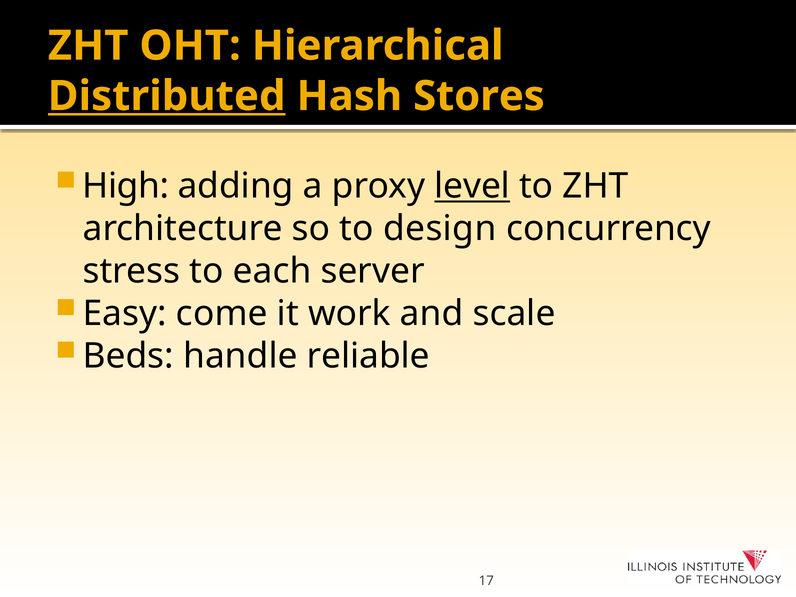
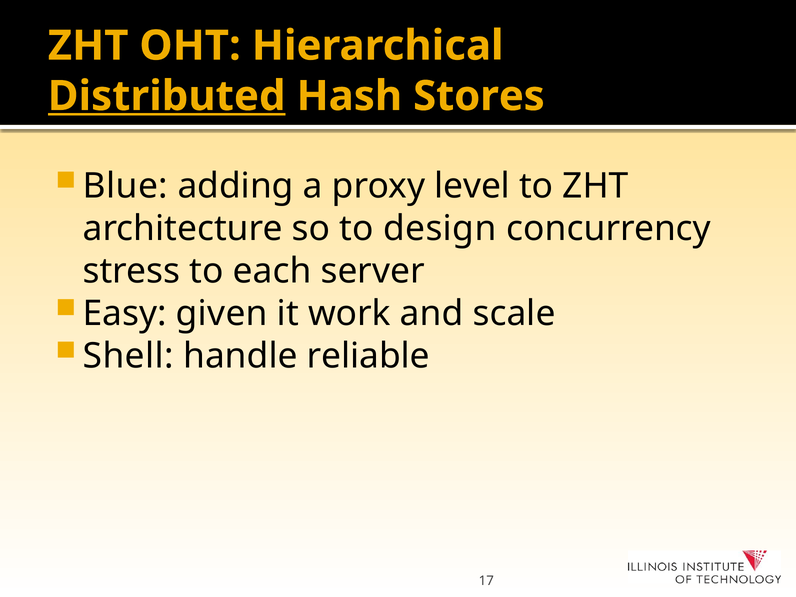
High: High -> Blue (125, 186)
level underline: present -> none (472, 186)
come: come -> given (222, 314)
Beds: Beds -> Shell (128, 356)
